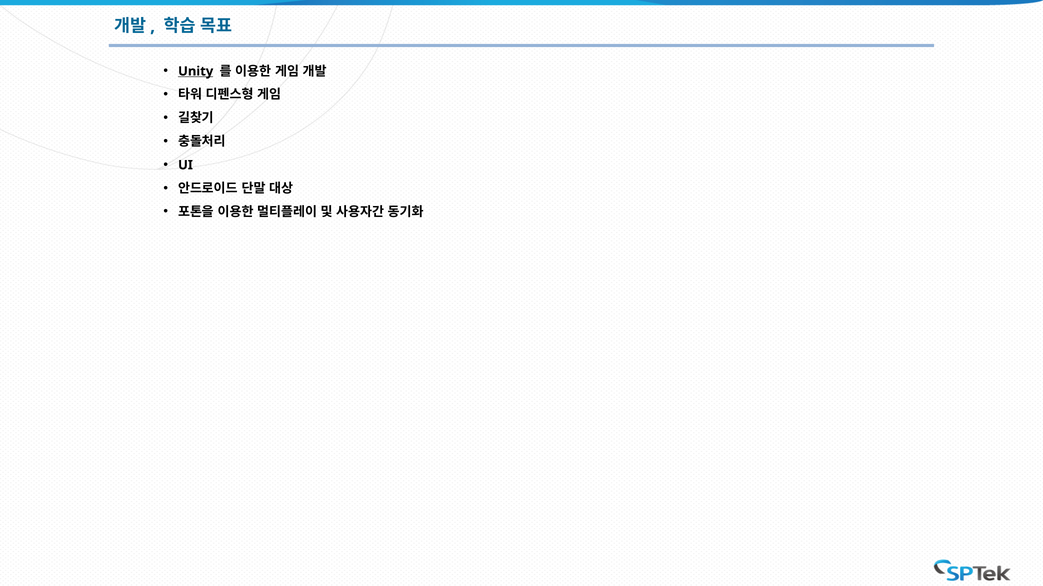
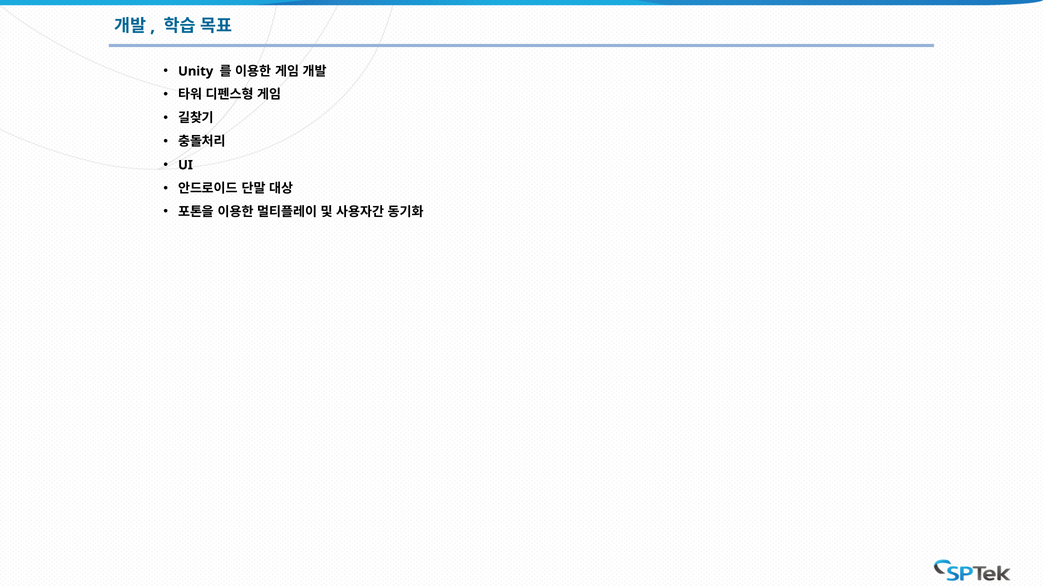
Unity underline: present -> none (196, 71)
